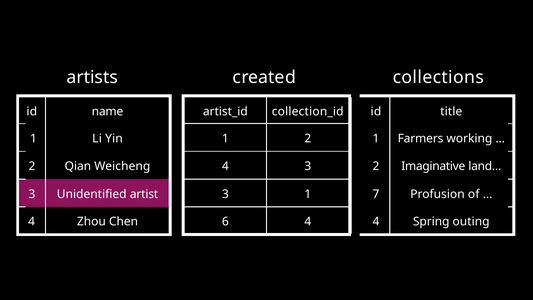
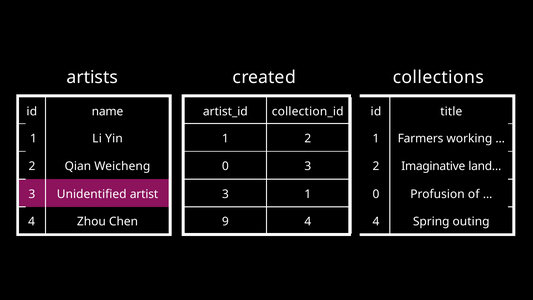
Weicheng 4: 4 -> 0 (225, 166)
1 7: 7 -> 0 (376, 194)
6: 6 -> 9 (225, 221)
